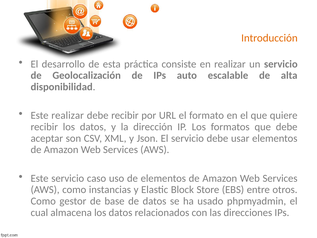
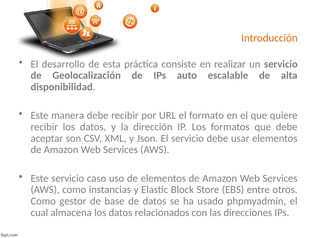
Este realizar: realizar -> manera (68, 115)
